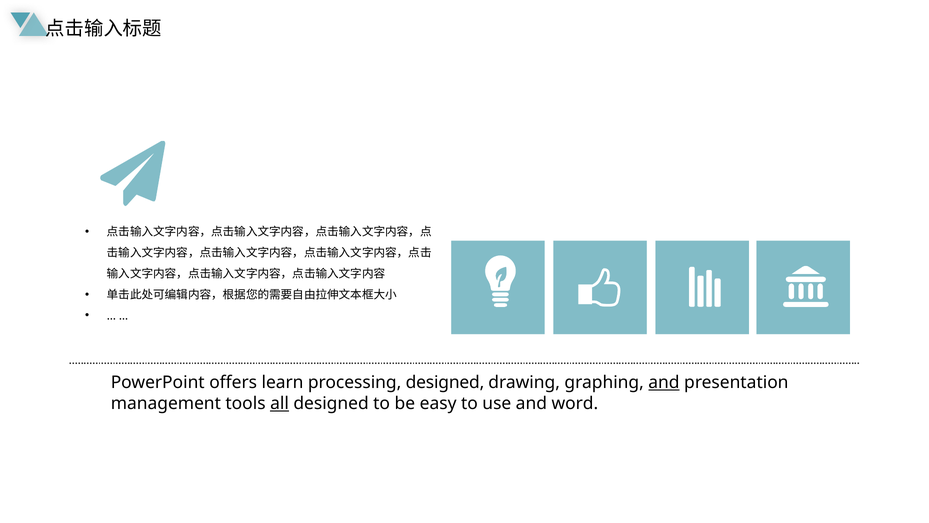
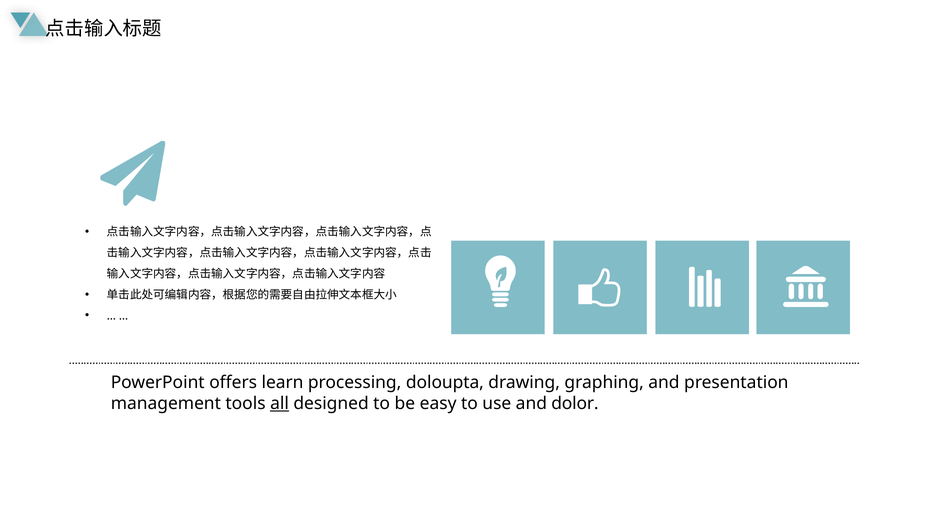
processing designed: designed -> doloupta (445, 382)
and underline: present -> none (664, 382)
word: word -> dolor (575, 403)
